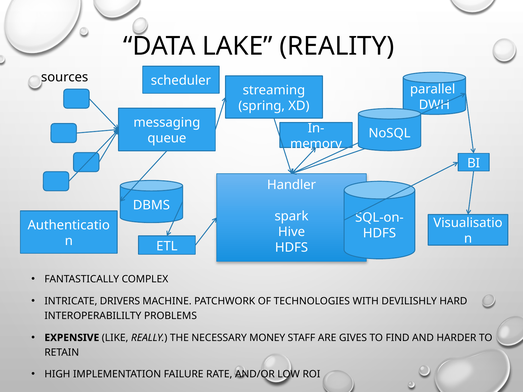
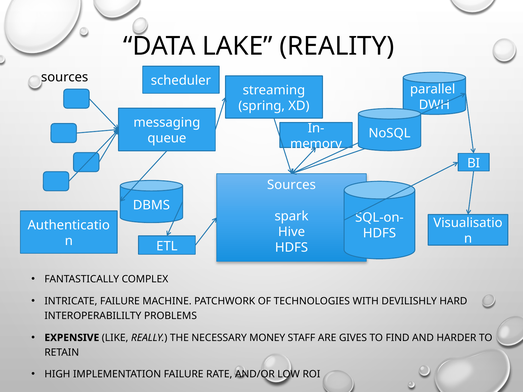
Handler: Handler -> Sources (291, 185)
INTRICATE DRIVERS: DRIVERS -> FAILURE (120, 301)
